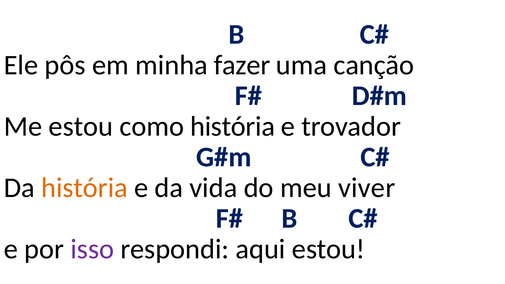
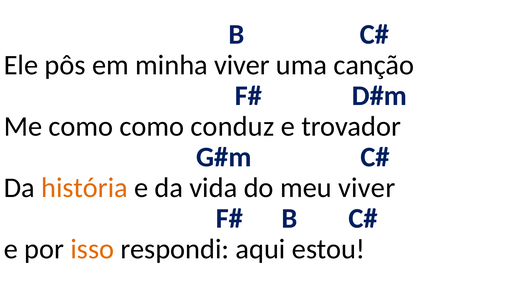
minha fazer: fazer -> viver (242, 65)
Me estou: estou -> como (81, 127)
como história: história -> conduz (232, 127)
isso colour: purple -> orange (92, 249)
